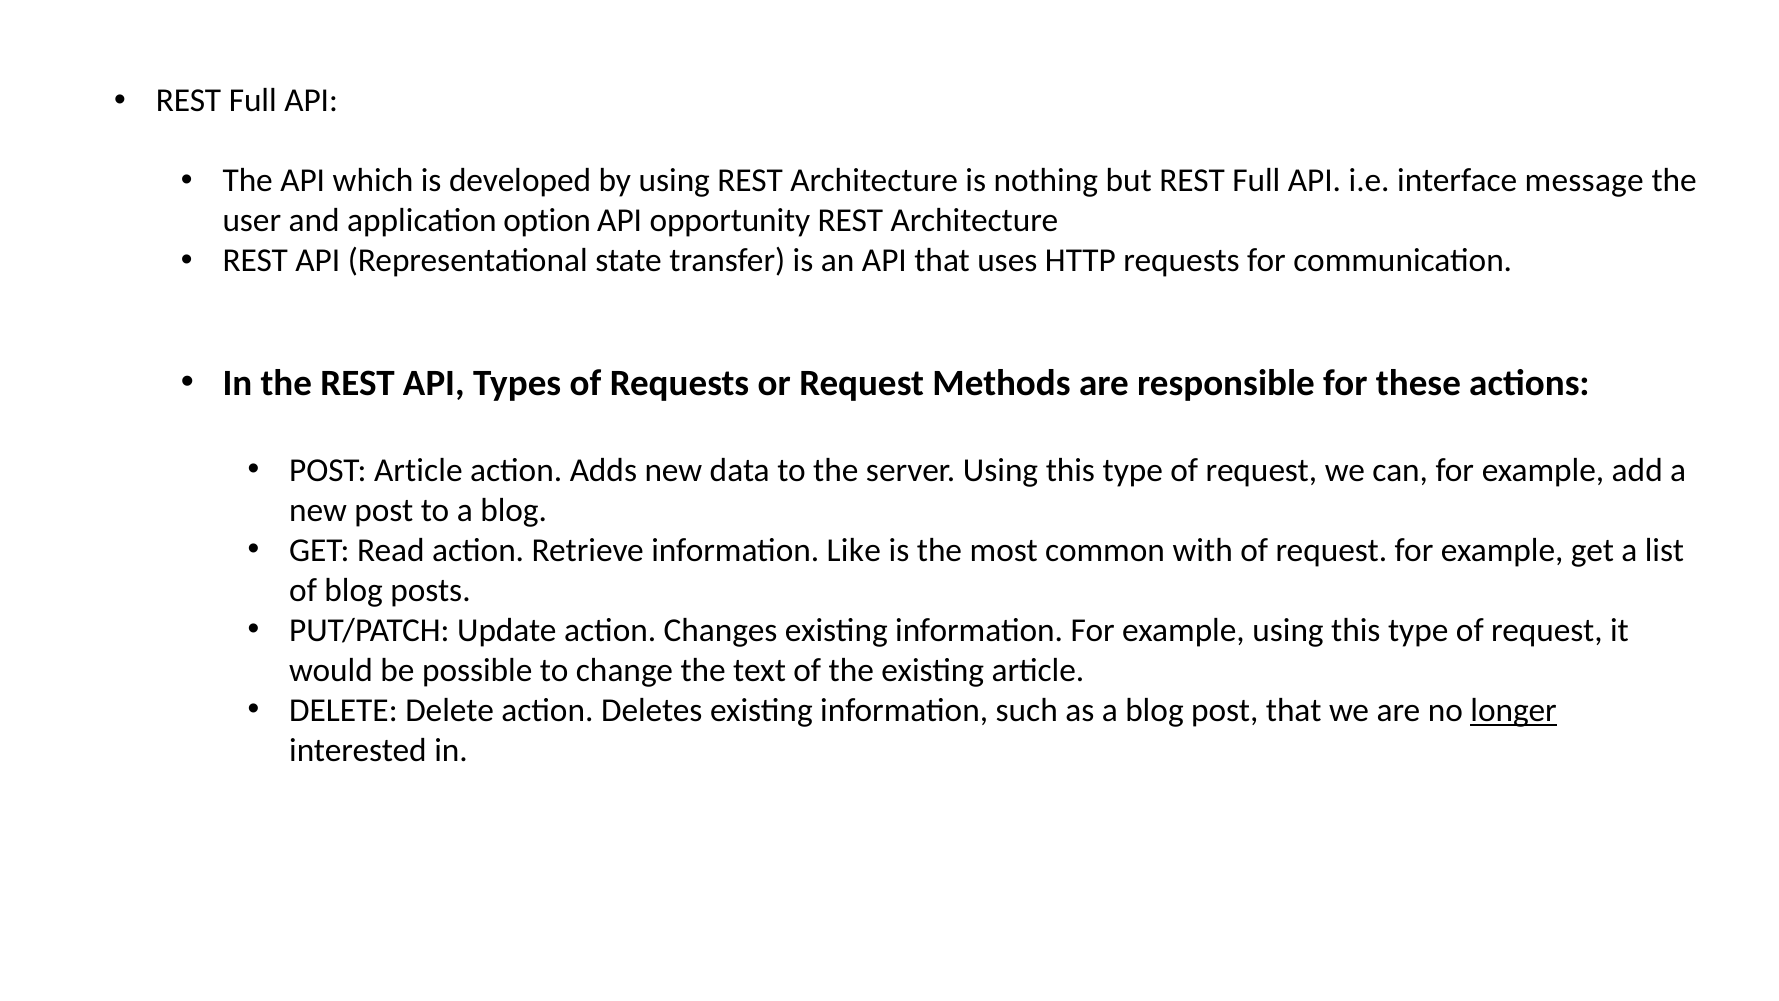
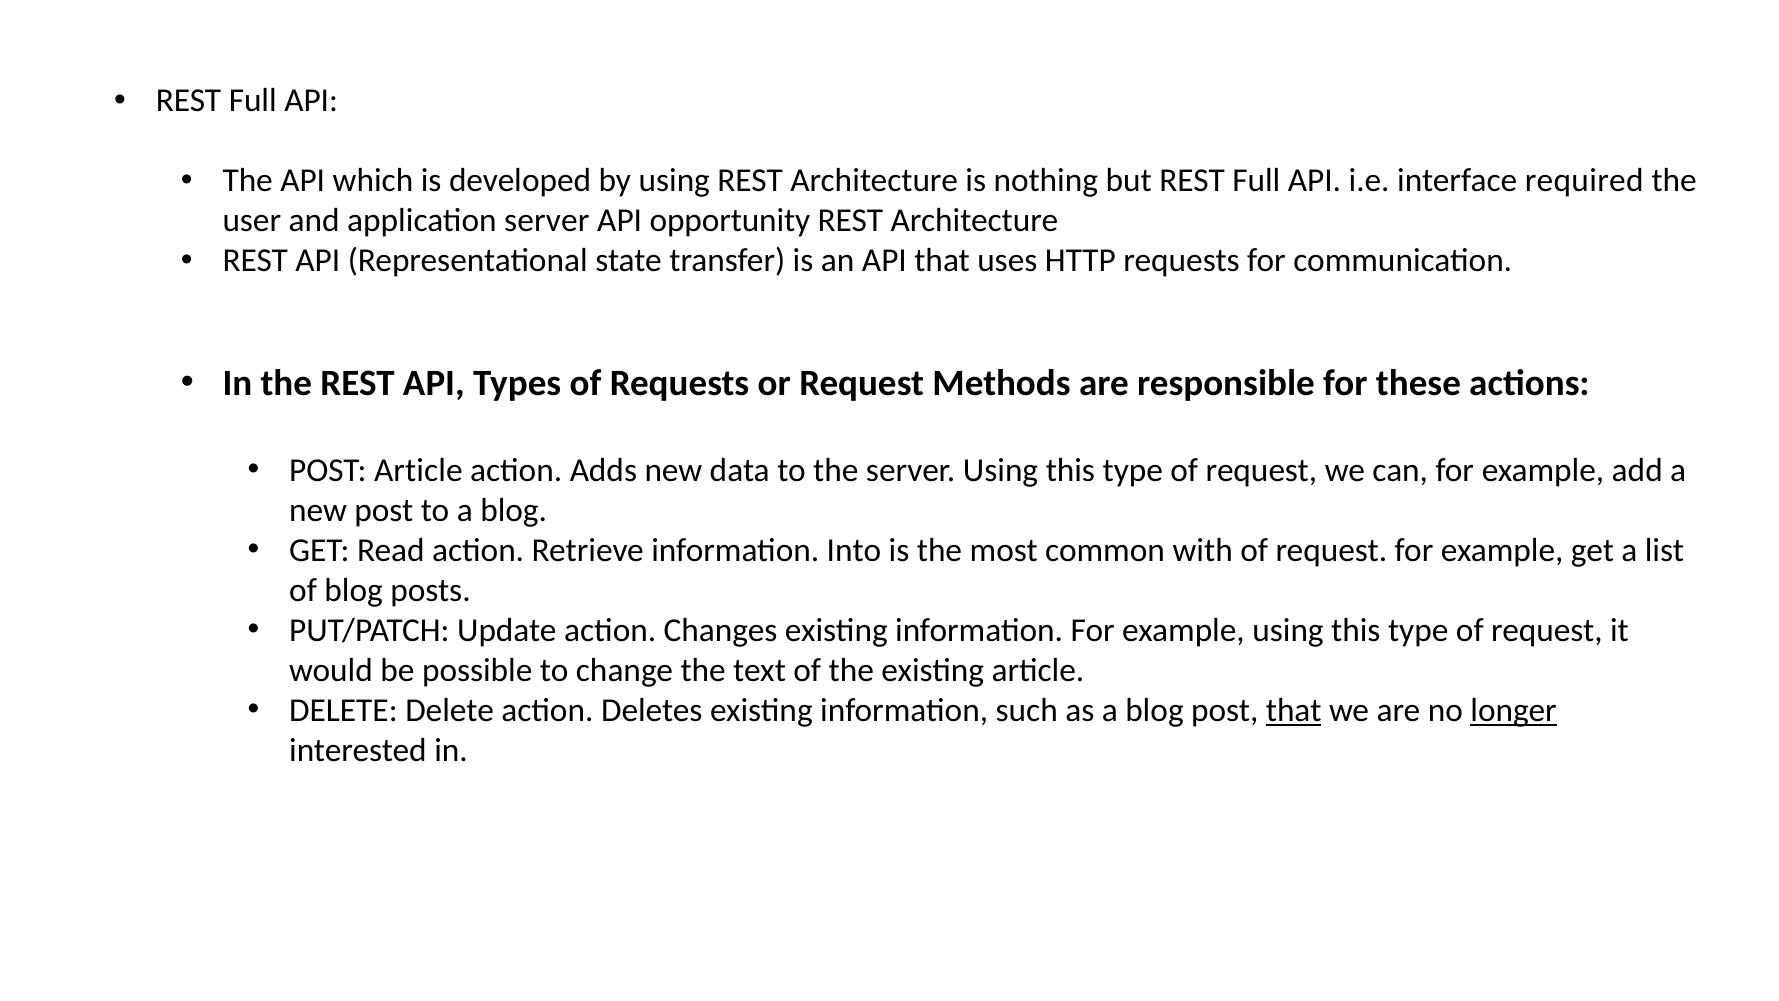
message: message -> required (1584, 181)
application option: option -> server (547, 221)
Like: Like -> Into (854, 550)
that underline: none -> present (1294, 710)
